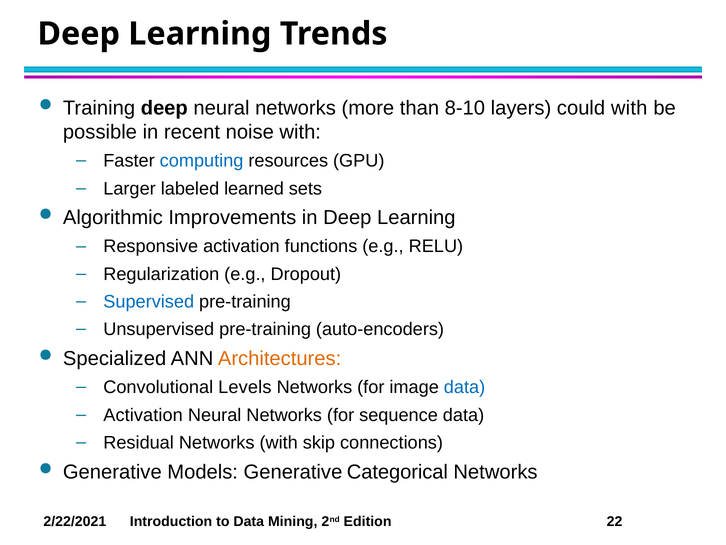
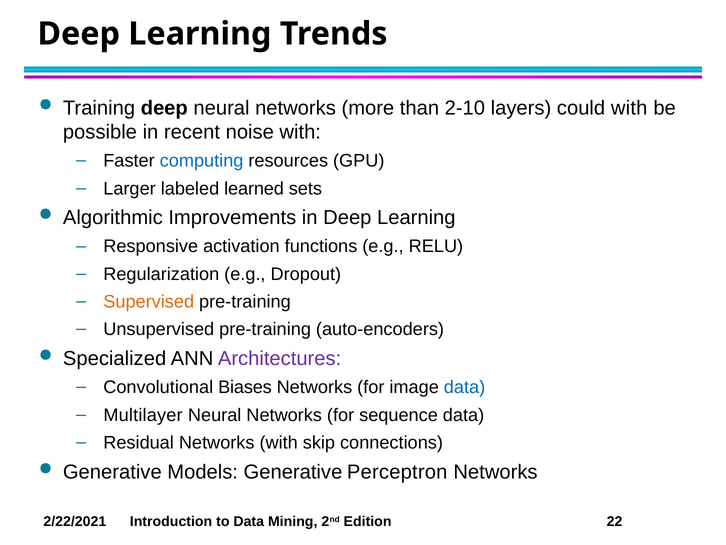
8-10: 8-10 -> 2-10 (465, 108)
Supervised colour: blue -> orange (149, 302)
Architectures colour: orange -> purple (280, 358)
Levels: Levels -> Biases (245, 387)
Activation: Activation -> Multilayer (143, 415)
Categorical: Categorical -> Perceptron (397, 472)
